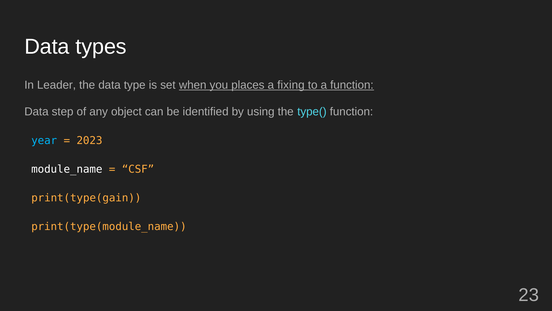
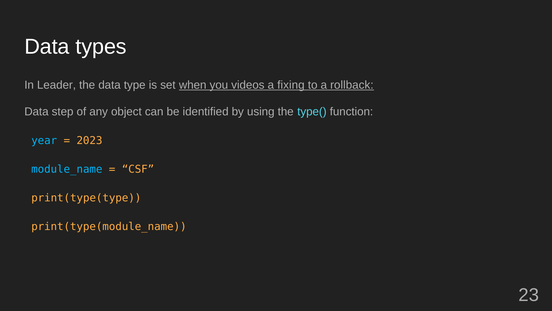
places: places -> videos (248, 85)
a function: function -> rollback (352, 85)
module_name colour: white -> light blue (67, 169)
print(type(gain: print(type(gain -> print(type(type (86, 198)
